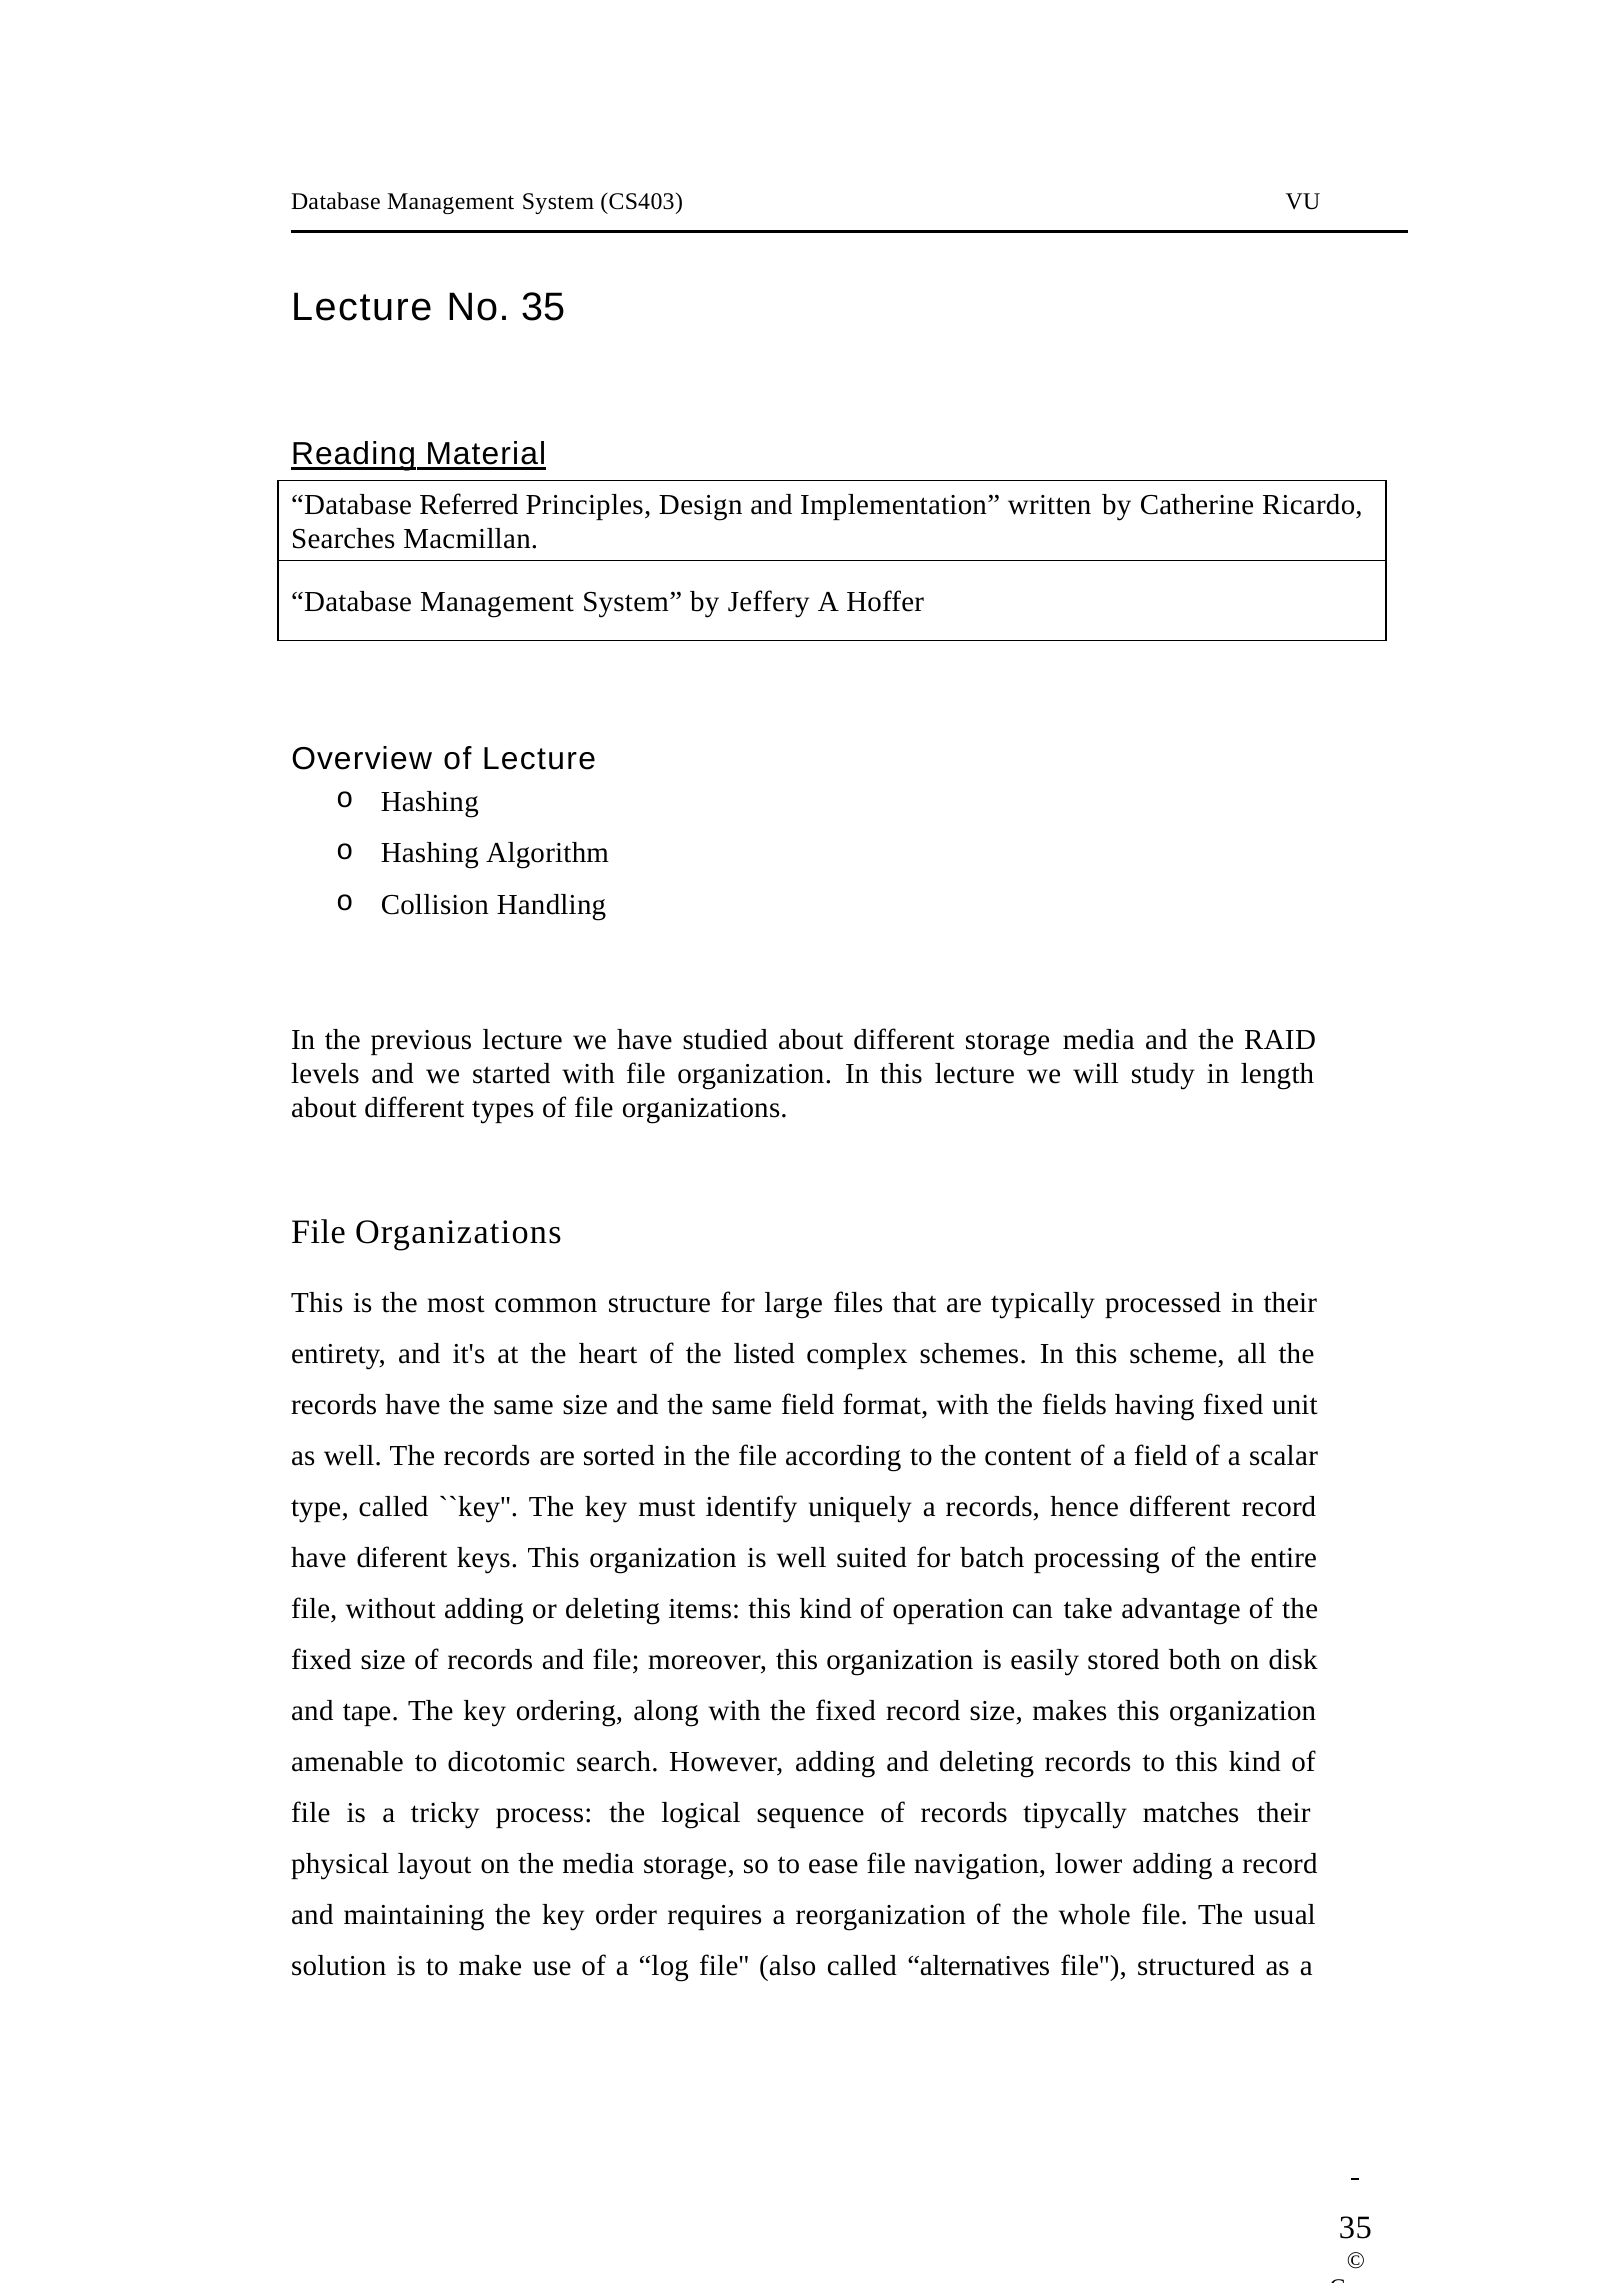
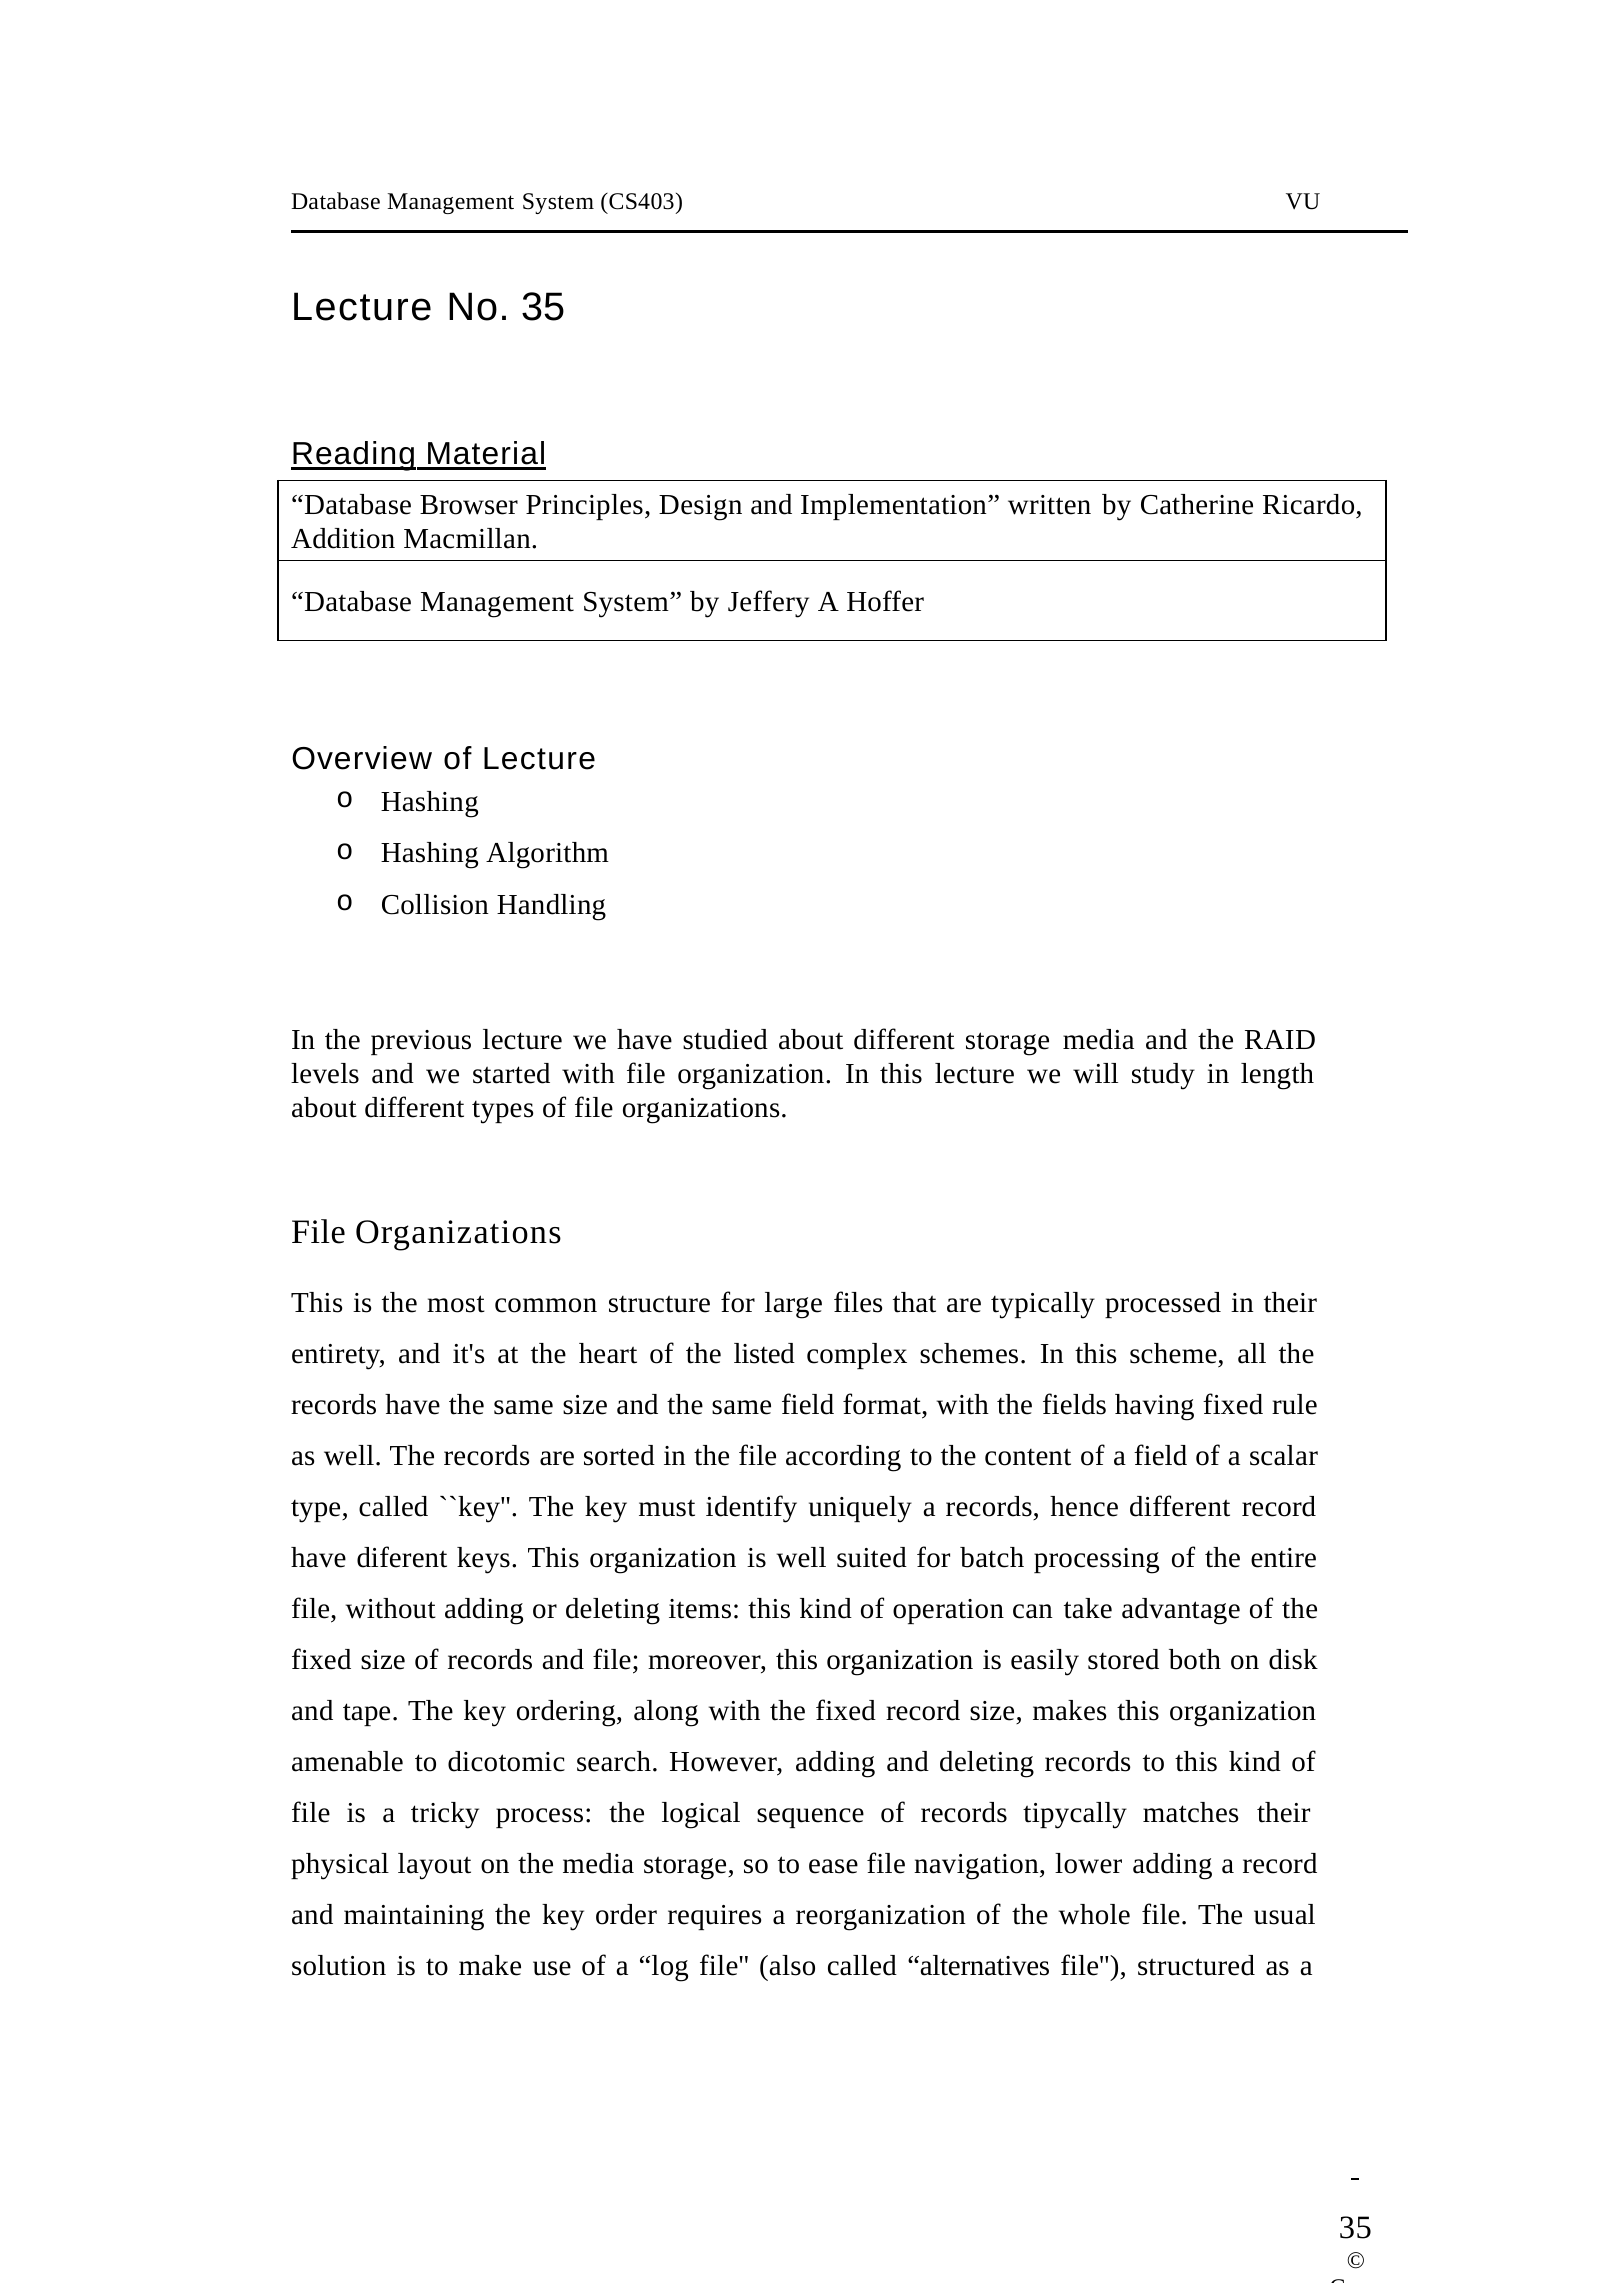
Referred: Referred -> Browser (469, 505)
Searches: Searches -> Addition (343, 539)
unit: unit -> rule (1295, 1405)
